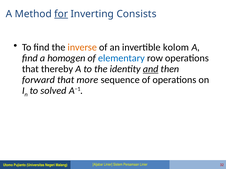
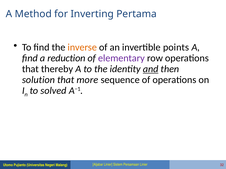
for underline: present -> none (61, 14)
Consists: Consists -> Pertama (137, 14)
kolom: kolom -> points (176, 47)
homogen: homogen -> reduction (66, 58)
elementary colour: blue -> purple (121, 58)
forward: forward -> solution (38, 80)
